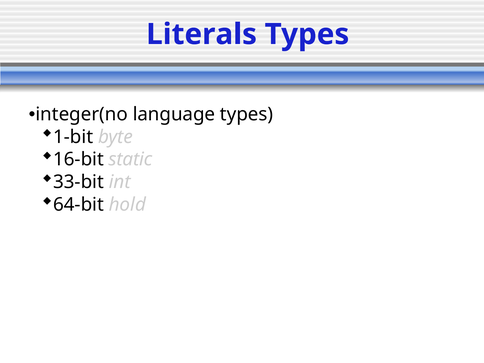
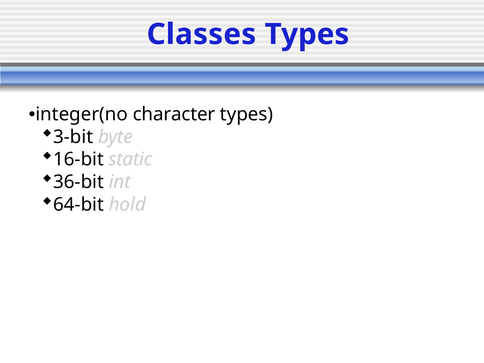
Literals: Literals -> Classes (201, 34)
language: language -> character (174, 114)
1-bit: 1-bit -> 3-bit (73, 137)
33-bit: 33-bit -> 36-bit (79, 182)
